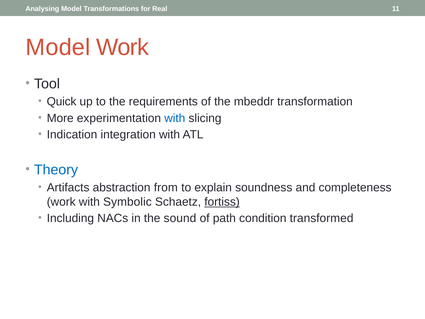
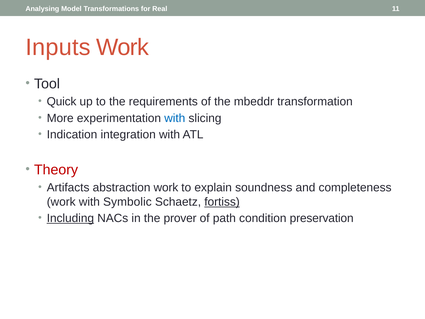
Model: Model -> Inputs (58, 47)
Theory colour: blue -> red (56, 170)
abstraction from: from -> work (166, 187)
Including underline: none -> present (70, 218)
sound: sound -> prover (180, 218)
transformed: transformed -> preservation (322, 218)
